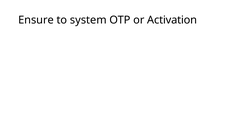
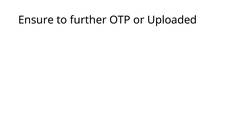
system: system -> further (88, 20)
Activation: Activation -> Uploaded (172, 20)
